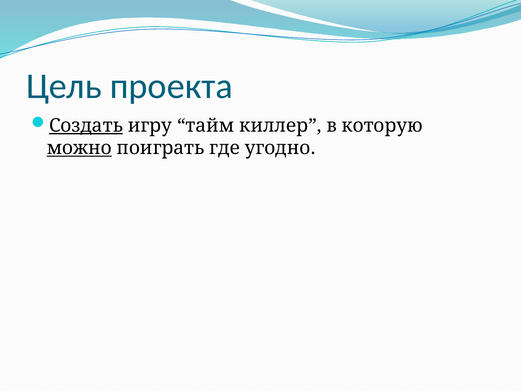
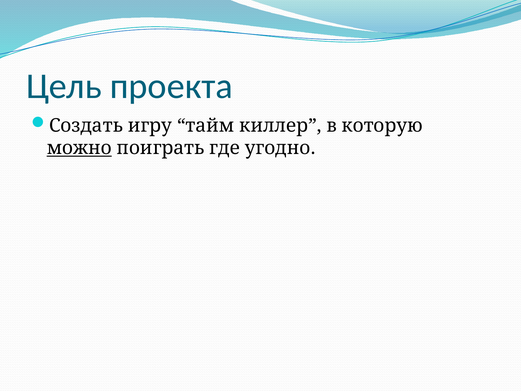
Создать underline: present -> none (86, 125)
